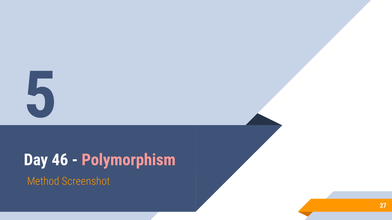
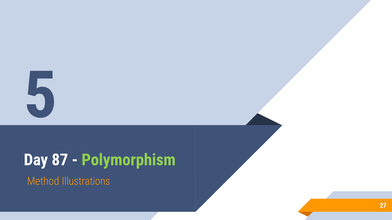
46: 46 -> 87 (60, 160)
Polymorphism colour: pink -> light green (129, 160)
Screenshot: Screenshot -> Illustrations (86, 182)
